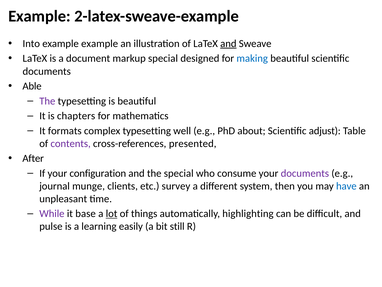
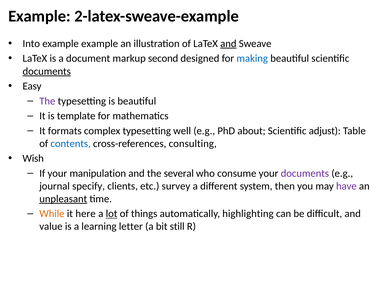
markup special: special -> second (163, 58)
documents underline: none -> present (47, 71)
Able: Able -> Easy (32, 86)
chapters: chapters -> template (76, 116)
contents colour: purple -> blue (71, 143)
presented: presented -> consulting (193, 143)
After: After -> Wish (33, 158)
configuration: configuration -> manipulation (98, 173)
the special: special -> several (179, 173)
munge: munge -> specify (89, 186)
have colour: blue -> purple (346, 186)
unpleasant underline: none -> present (63, 198)
While colour: purple -> orange (52, 213)
base: base -> here (86, 213)
pulse: pulse -> value (51, 226)
easily: easily -> letter (131, 226)
